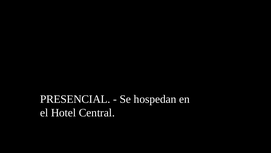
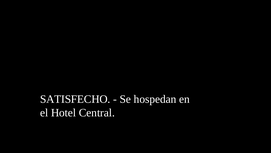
PRESENCIAL: PRESENCIAL -> SATISFECHO (75, 99)
